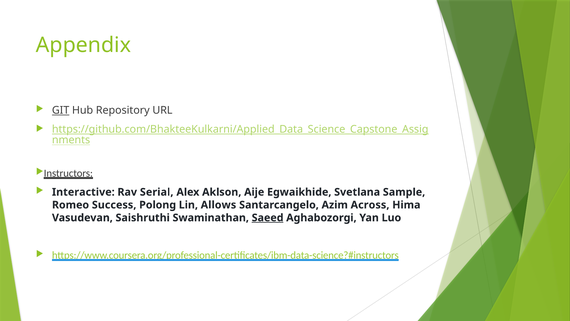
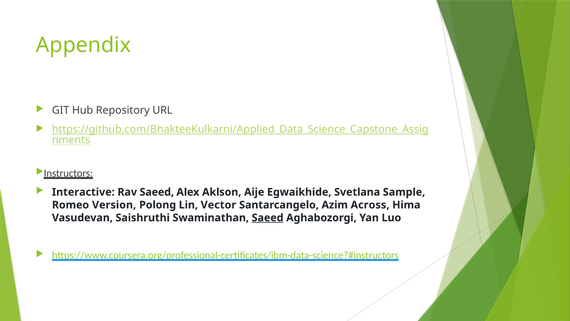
GIT underline: present -> none (61, 110)
Rav Serial: Serial -> Saeed (157, 192)
Success: Success -> Version (114, 205)
Allows: Allows -> Vector (218, 205)
